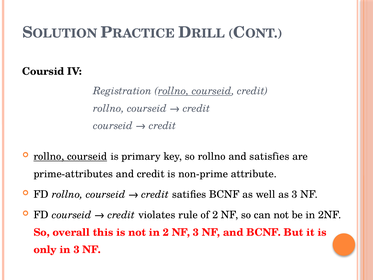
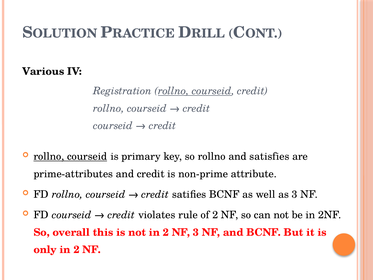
Coursid: Coursid -> Various (43, 71)
only in 3: 3 -> 2 (77, 250)
